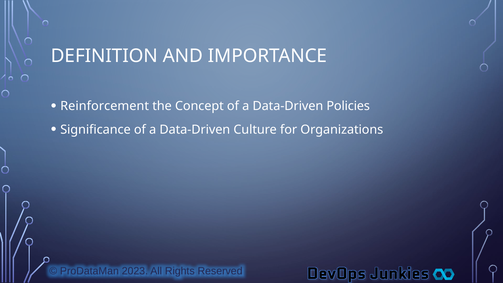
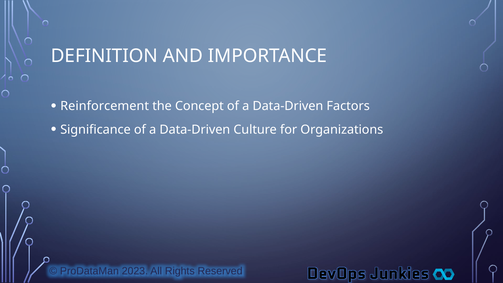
Policies: Policies -> Factors (348, 106)
